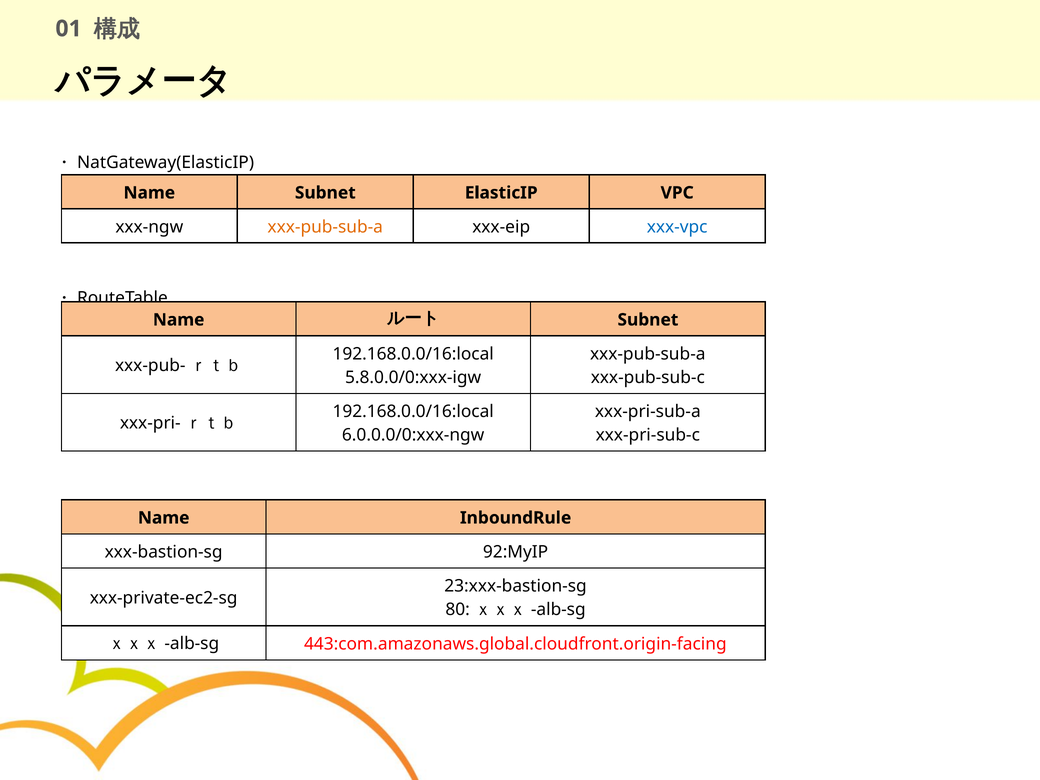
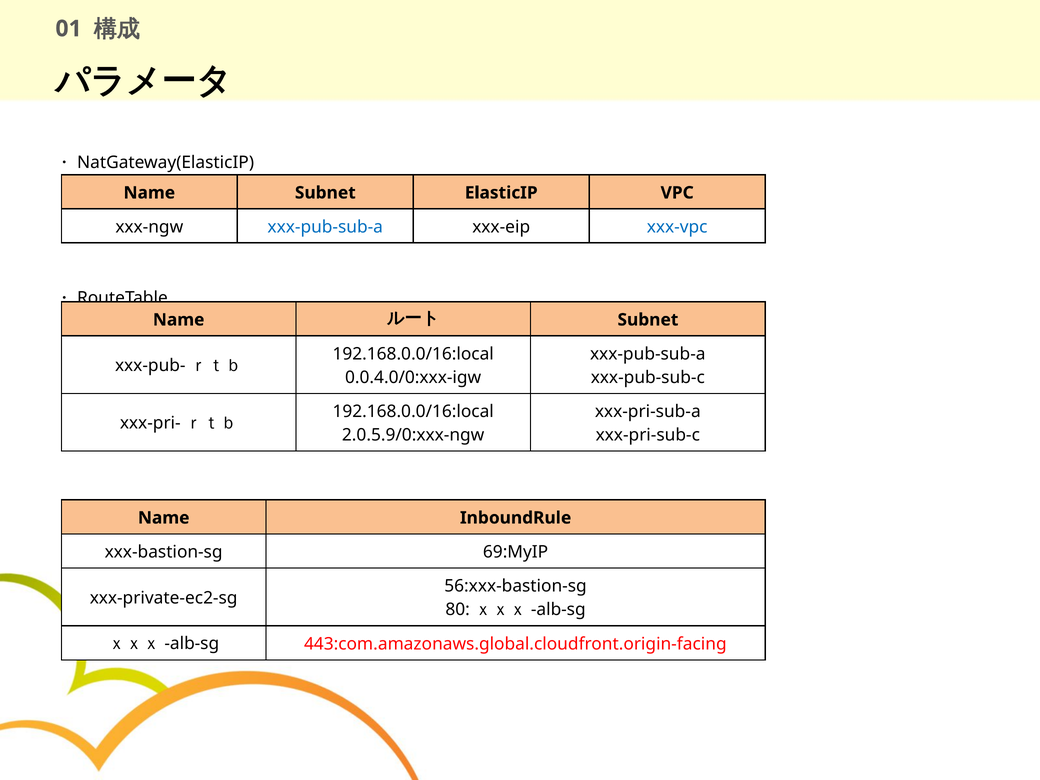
xxx-pub-sub-a colour: orange -> blue (325, 227)
5.8.0.0/0:xxx-igw: 5.8.0.0/0:xxx-igw -> 0.0.4.0/0:xxx-igw (413, 377)
6.0.0.0/0:xxx-ngw: 6.0.0.0/0:xxx-ngw -> 2.0.5.9/0:xxx-ngw (413, 435)
92:MyIP: 92:MyIP -> 69:MyIP (516, 552)
23:xxx-bastion-sg: 23:xxx-bastion-sg -> 56:xxx-bastion-sg (516, 586)
